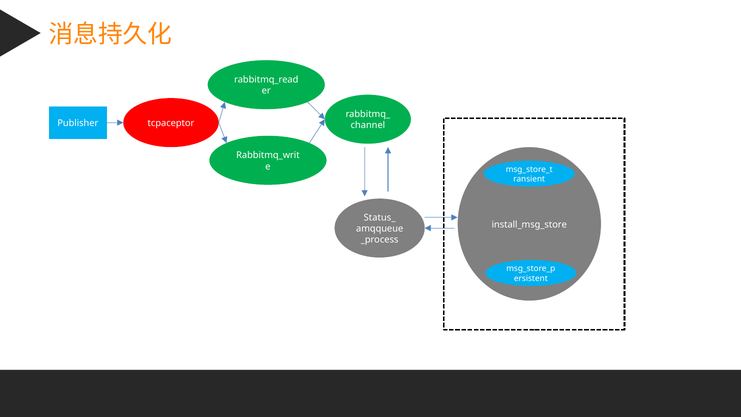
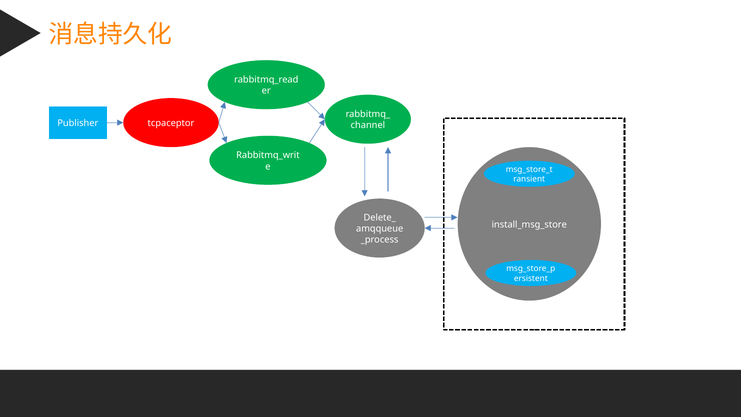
Status_: Status_ -> Delete_ (380, 217)
